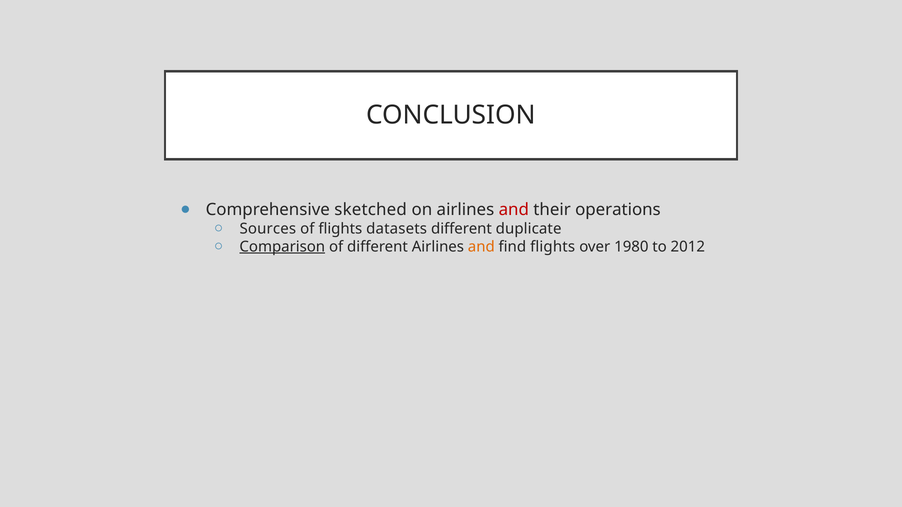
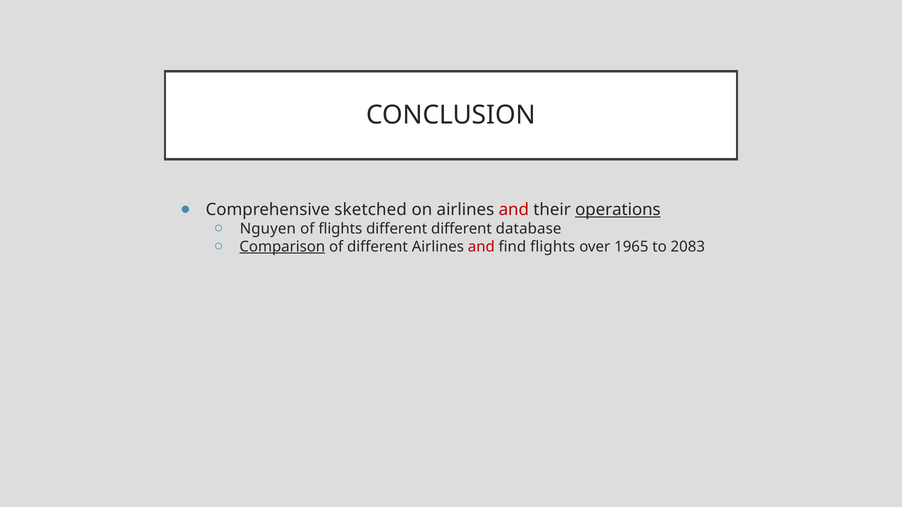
operations underline: none -> present (618, 210)
Sources: Sources -> Nguyen (268, 229)
flights datasets: datasets -> different (397, 229)
duplicate: duplicate -> database (529, 229)
and colour: orange -> red (481, 247)
1980: 1980 -> 1965 (631, 247)
2012: 2012 -> 2083 (688, 247)
